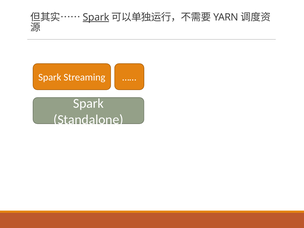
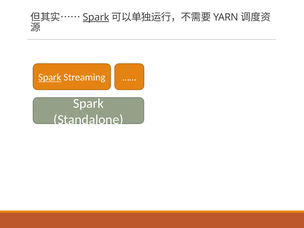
Spark underline: none -> present (50, 77)
